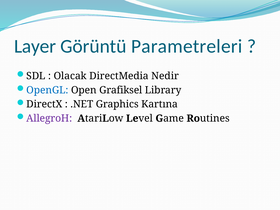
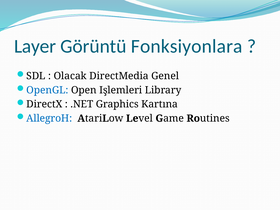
Parametreleri: Parametreleri -> Fonksiyonlara (187, 46)
Nedir: Nedir -> Genel (165, 76)
Grafiksel: Grafiksel -> Işlemleri (121, 90)
AllegroH colour: purple -> blue (49, 118)
